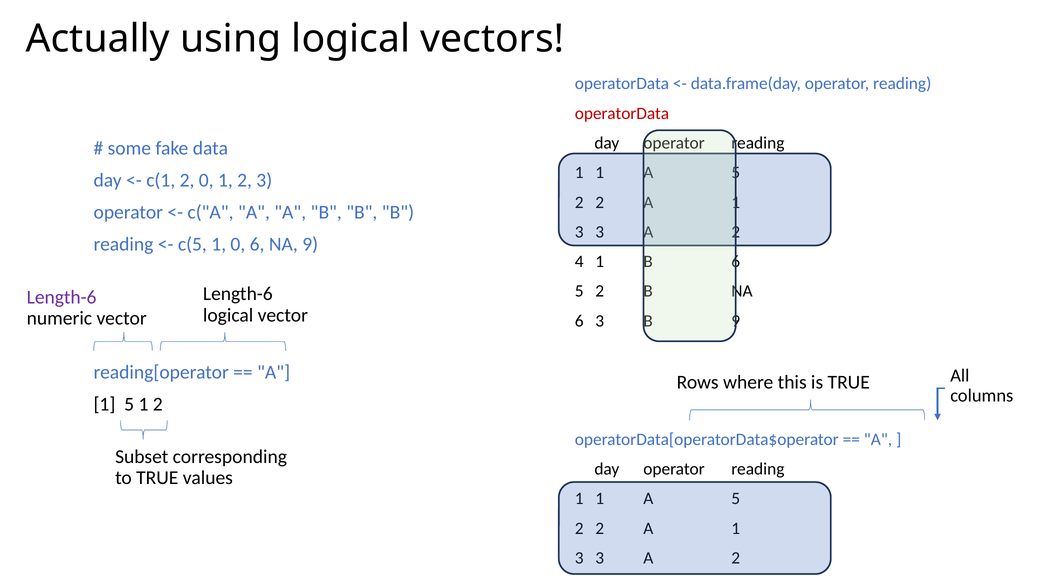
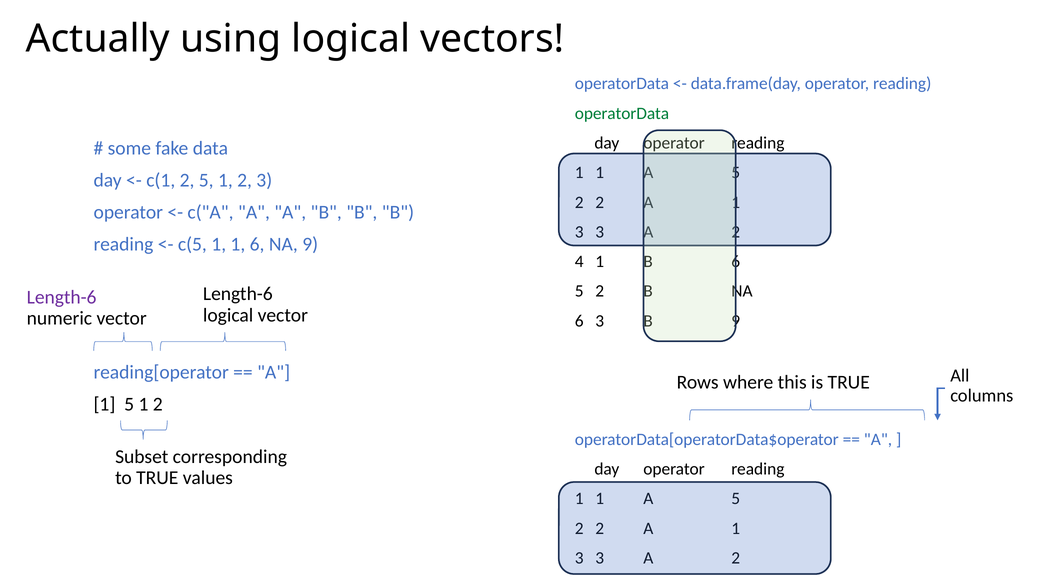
operatorData colour: red -> green (622, 113)
2 0: 0 -> 5 (206, 180)
c(5 1 0: 0 -> 1 (238, 244)
